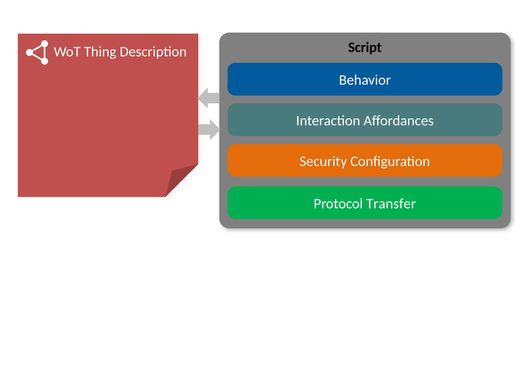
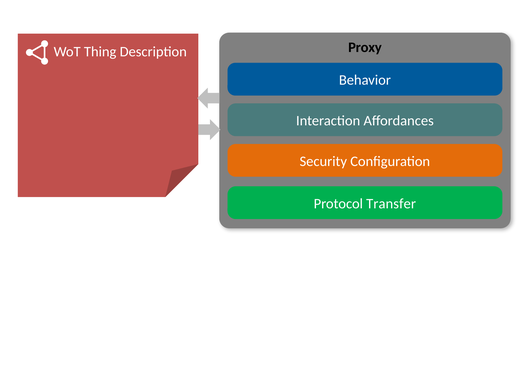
Script: Script -> Proxy (365, 47)
